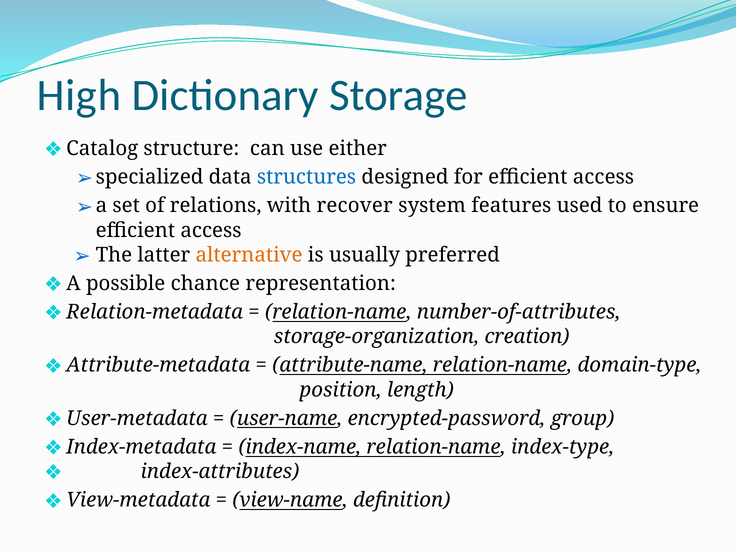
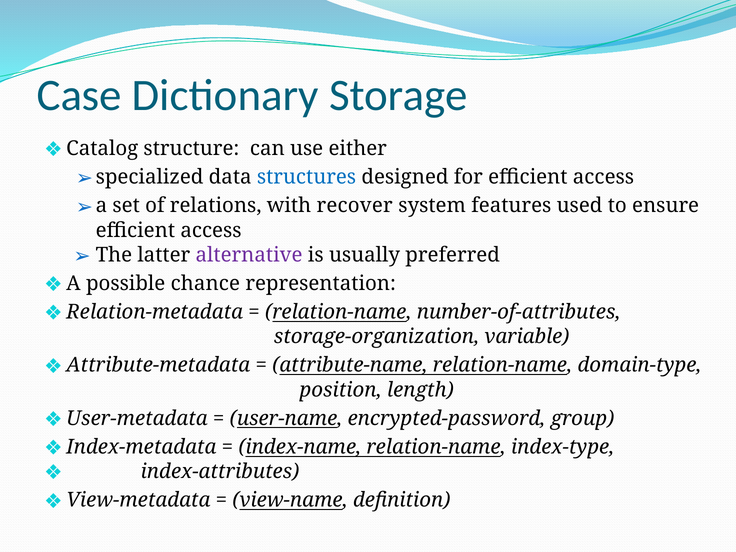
High: High -> Case (79, 95)
alternative colour: orange -> purple (249, 255)
creation: creation -> variable (527, 337)
